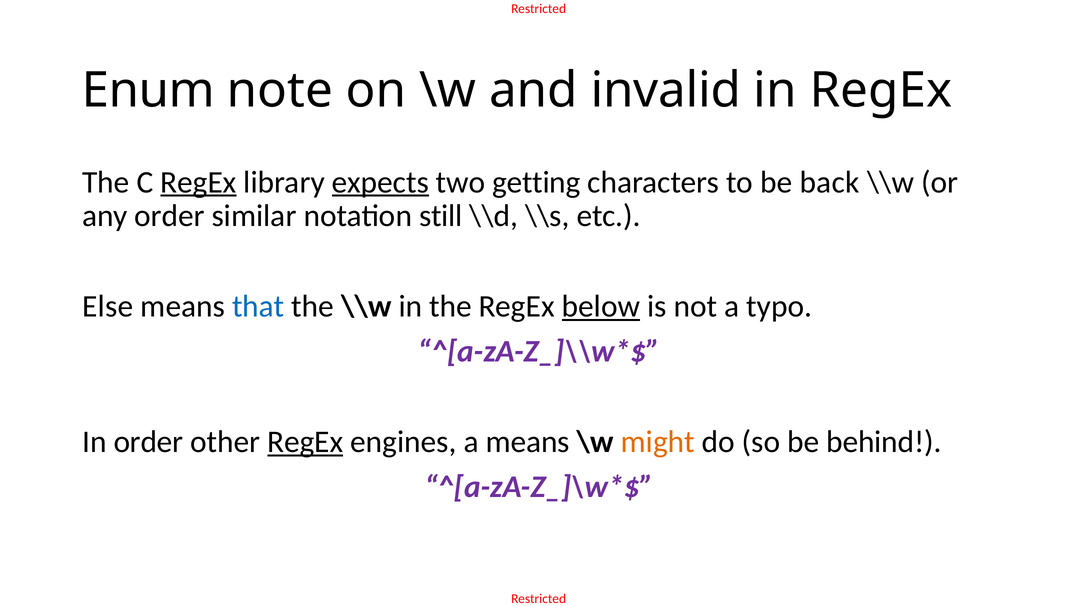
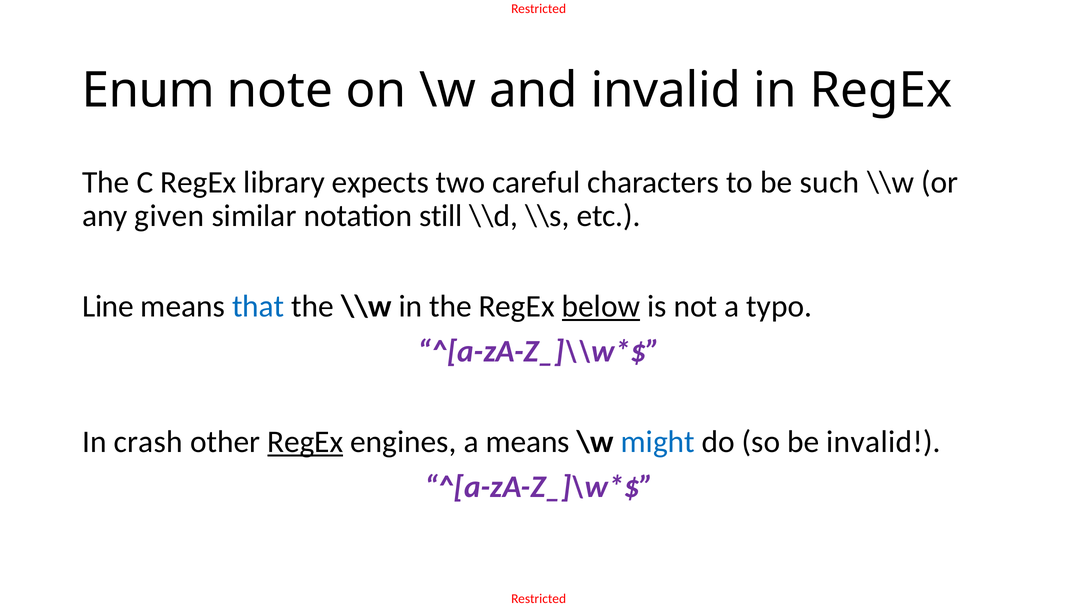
RegEx underline: present -> none (198, 182)
expects underline: present -> none (380, 182)
getting: getting -> careful (536, 182)
back: back -> such (830, 182)
any order: order -> given (169, 216)
Else: Else -> Line (108, 307)
In order: order -> crash (148, 442)
might colour: orange -> blue (658, 442)
be behind: behind -> invalid (884, 442)
